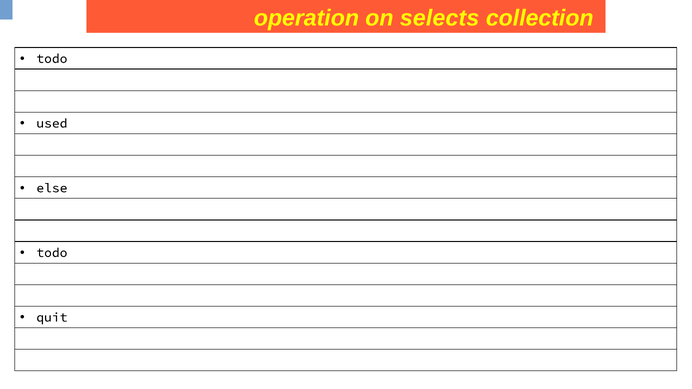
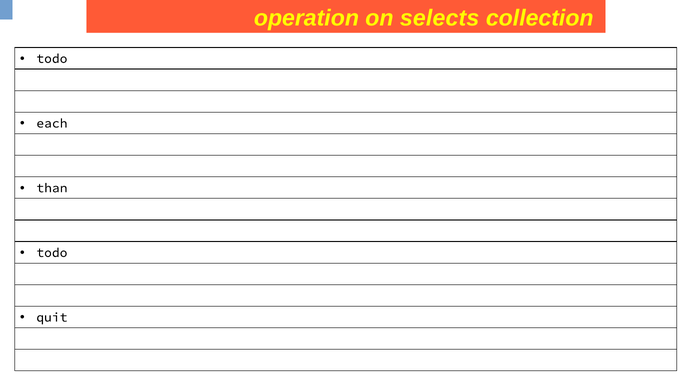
used: used -> each (52, 123)
else: else -> than (52, 188)
